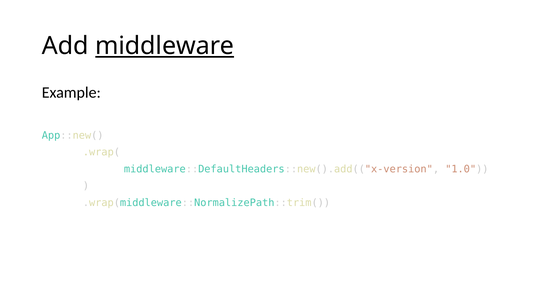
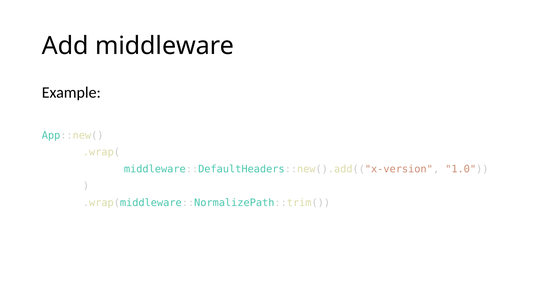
middleware underline: present -> none (165, 46)
